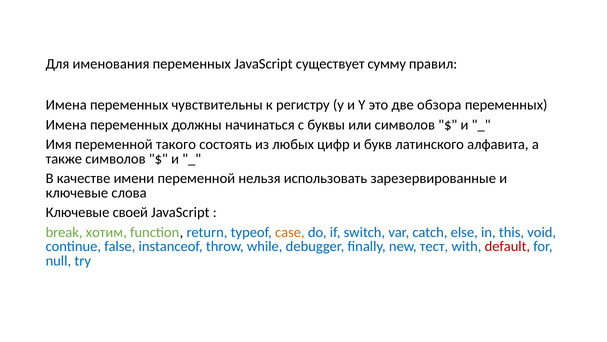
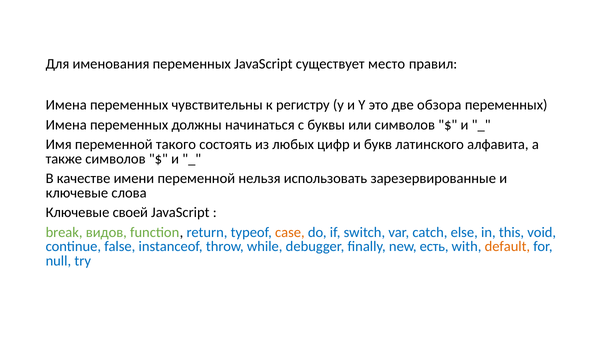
сумму: сумму -> место (387, 64)
хотим: хотим -> видов (106, 232)
тест: тест -> есть (434, 246)
default colour: red -> orange (507, 246)
